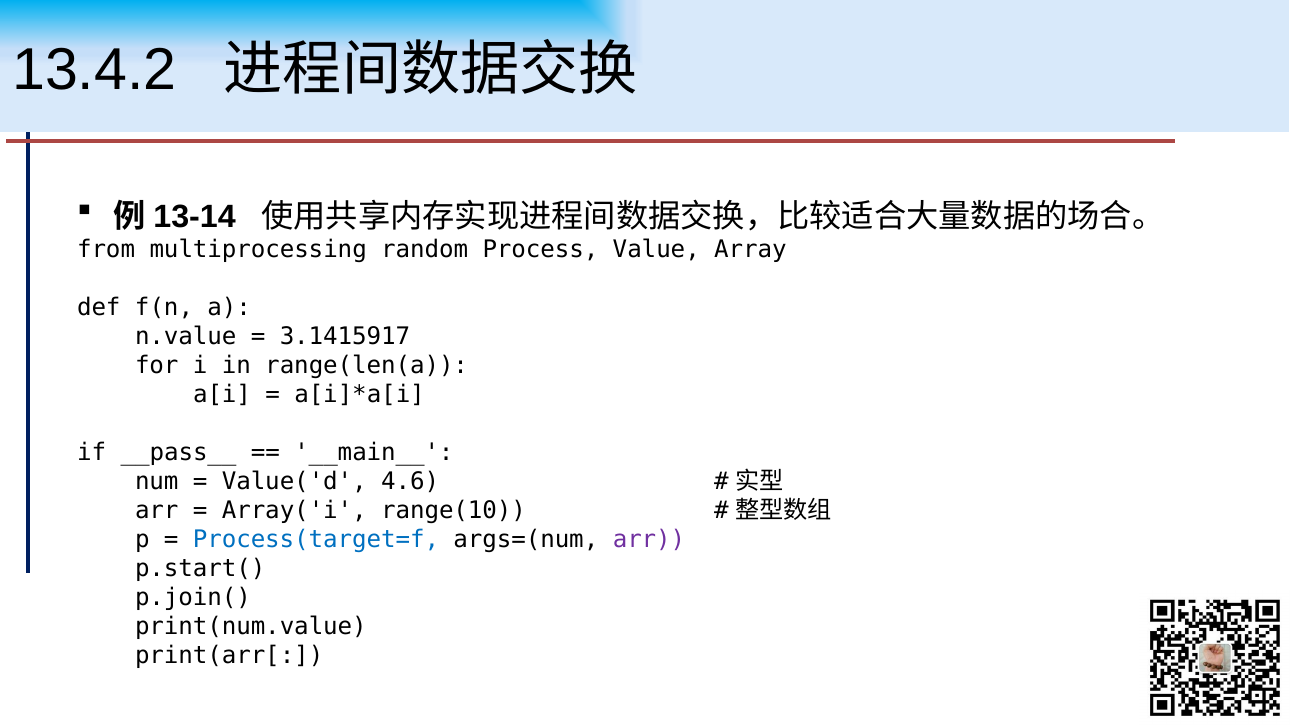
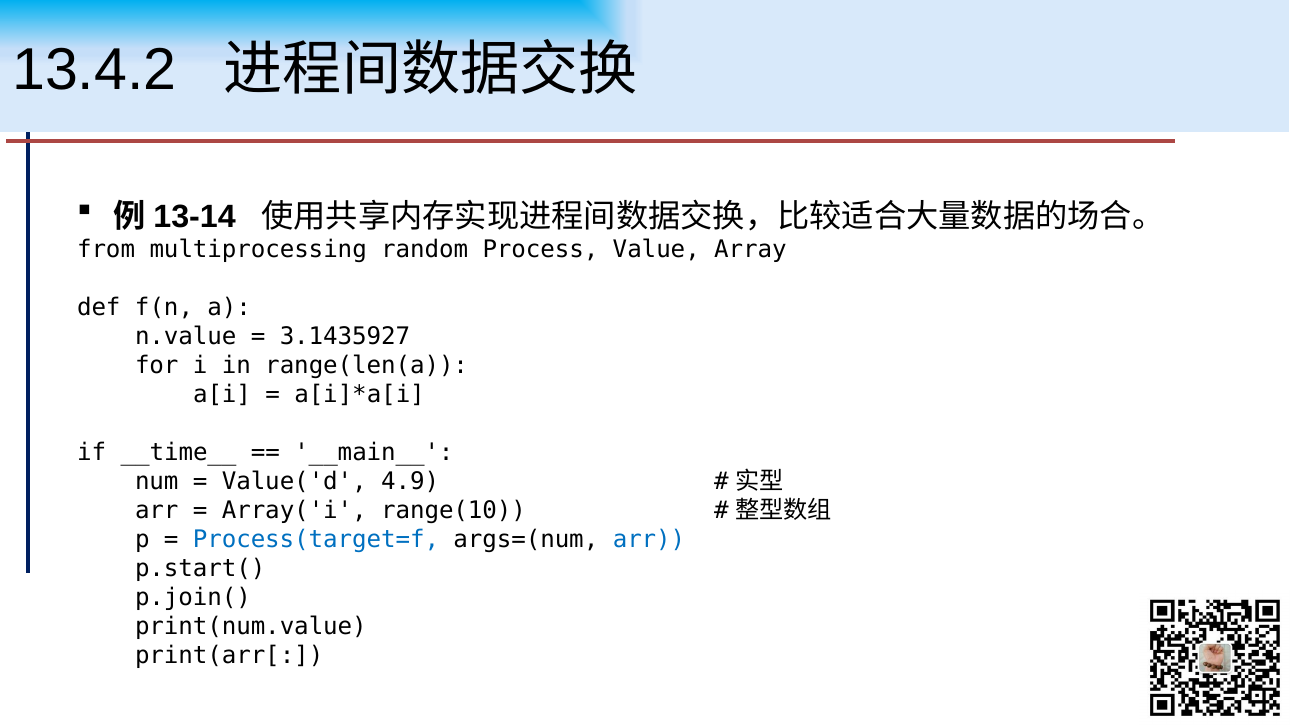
3.1415917: 3.1415917 -> 3.1435927 (345, 337)
__pass__: __pass__ -> __time__ (179, 453)
4.6: 4.6 -> 4.9 (410, 482)
arr colour: purple -> blue (649, 540)
